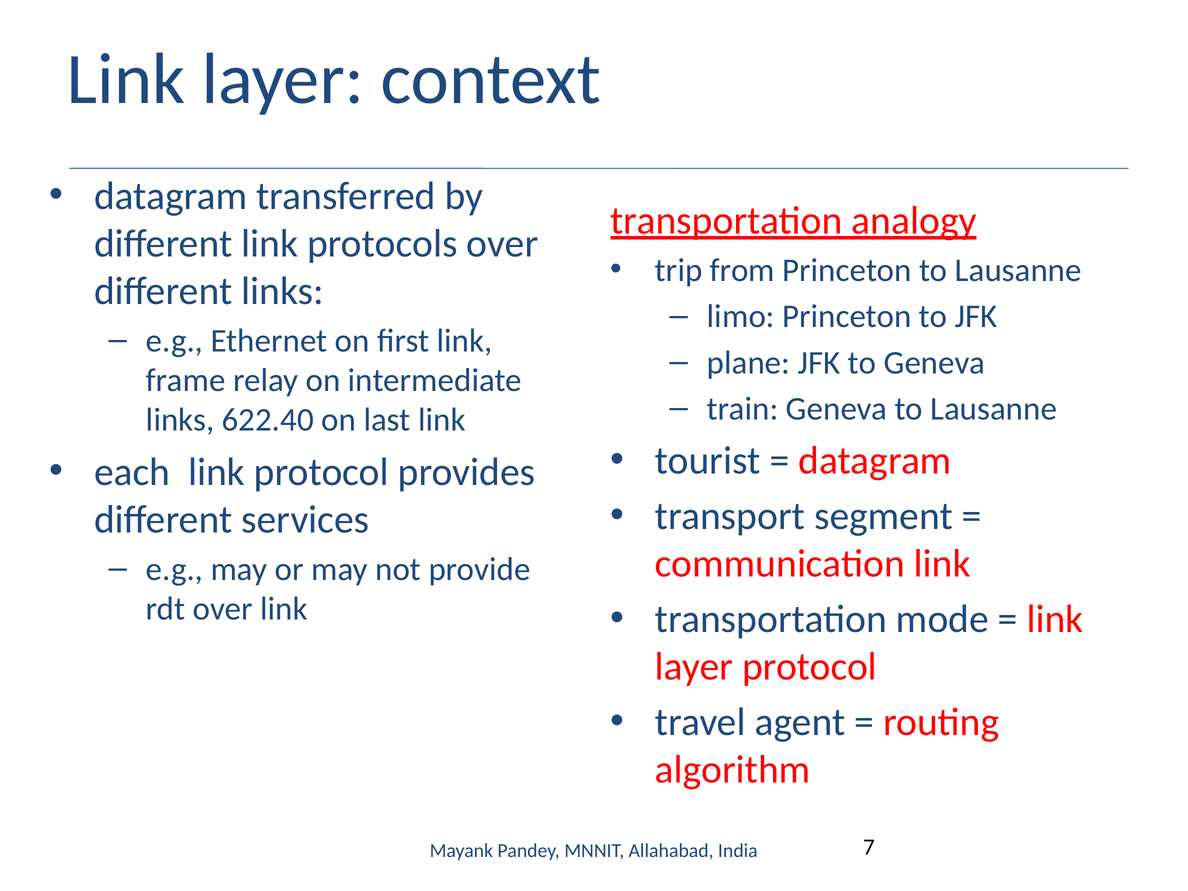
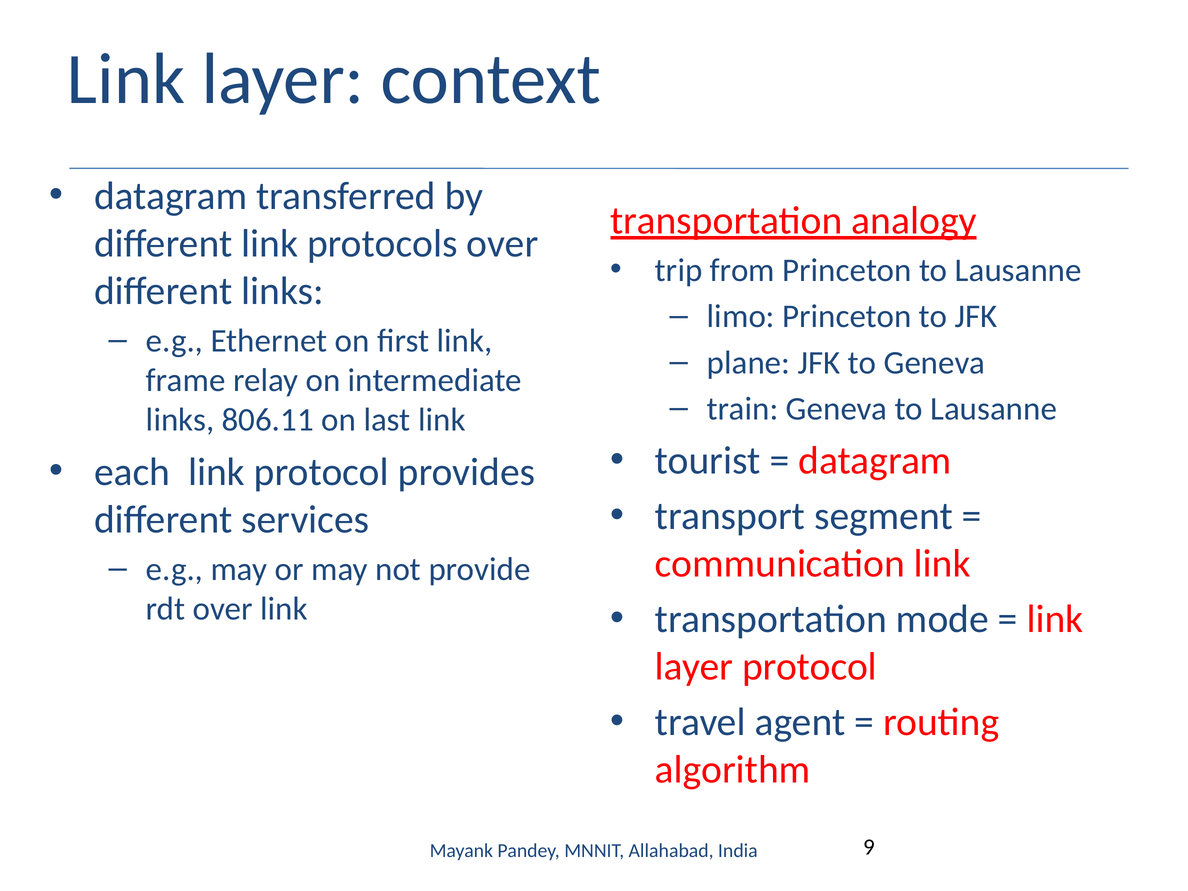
622.40: 622.40 -> 806.11 (268, 420)
7: 7 -> 9 (869, 847)
